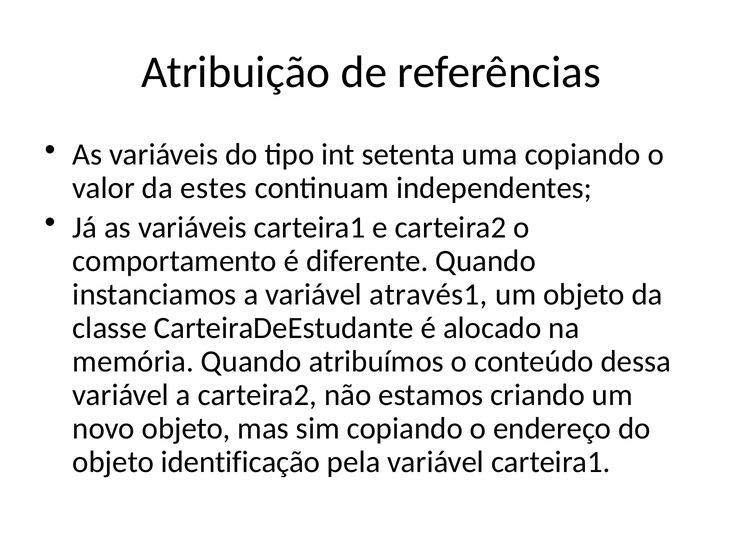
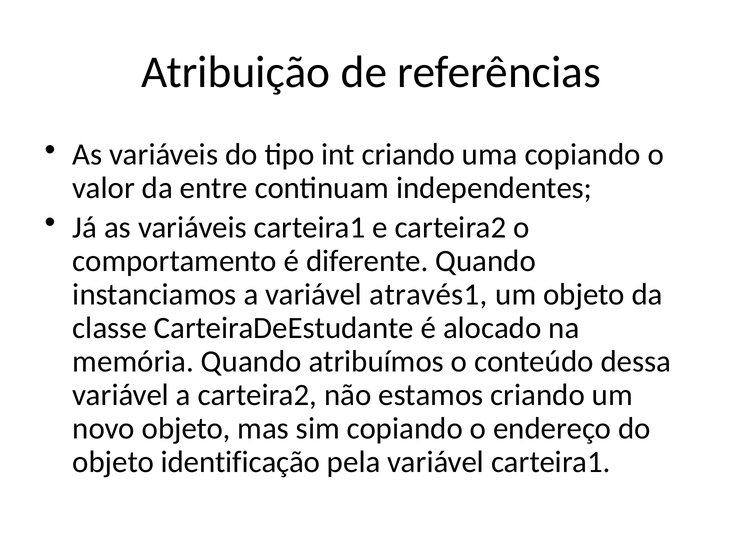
int setenta: setenta -> criando (408, 154)
estes: estes -> entre (214, 188)
